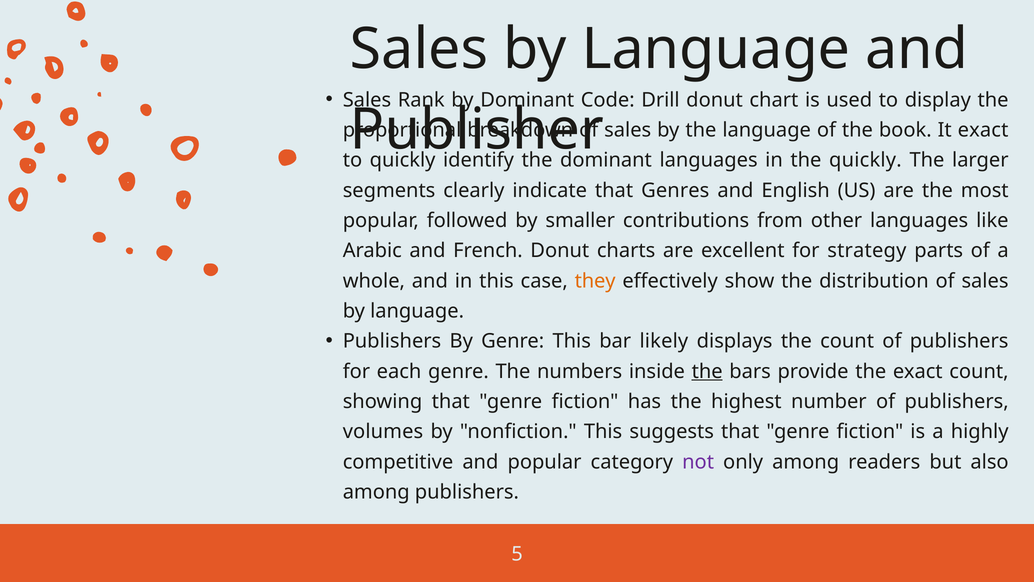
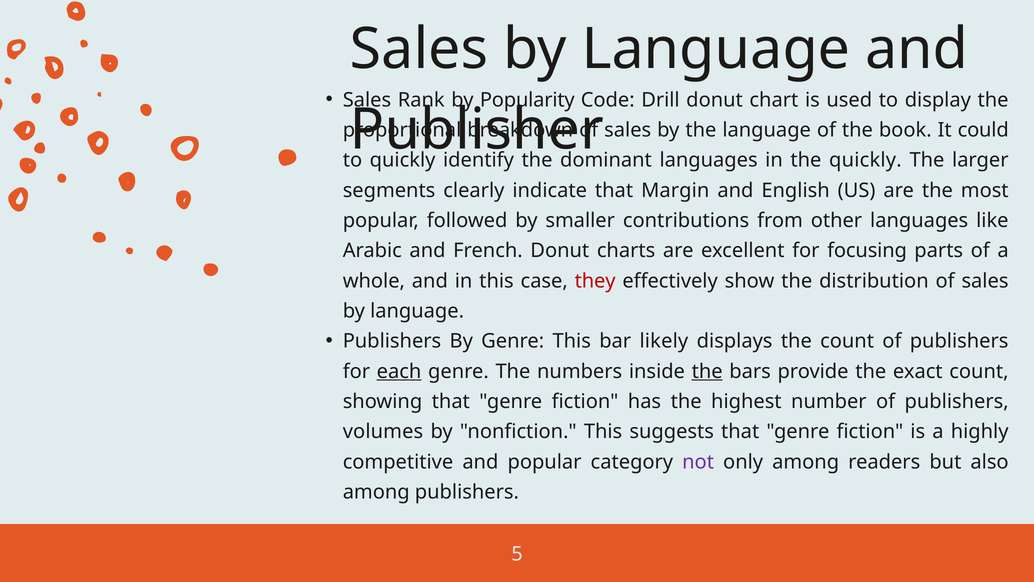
by Dominant: Dominant -> Popularity (527, 100)
It exact: exact -> could (983, 130)
Genres: Genres -> Margin (675, 190)
strategy: strategy -> focusing (867, 251)
they colour: orange -> red (595, 281)
each underline: none -> present (399, 371)
